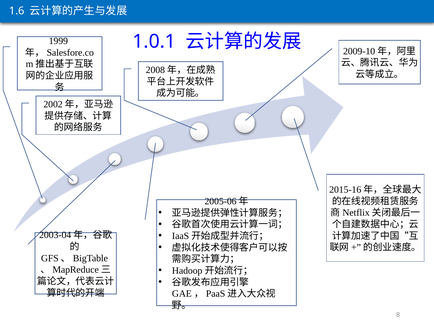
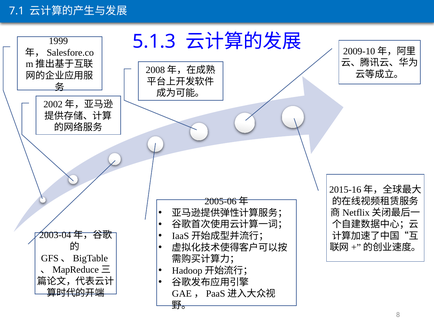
1.6: 1.6 -> 7.1 (17, 11)
1.0.1: 1.0.1 -> 5.1.3 (154, 42)
